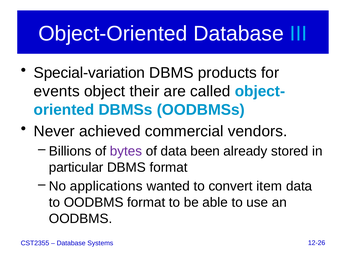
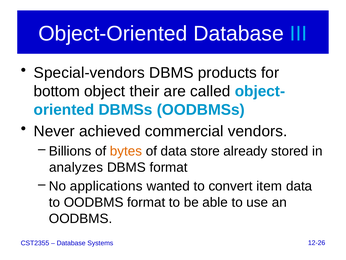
Special-variation: Special-variation -> Special-vendors (89, 73)
events: events -> bottom (57, 91)
bytes colour: purple -> orange (126, 151)
been: been -> store (205, 151)
particular: particular -> analyzes (76, 167)
